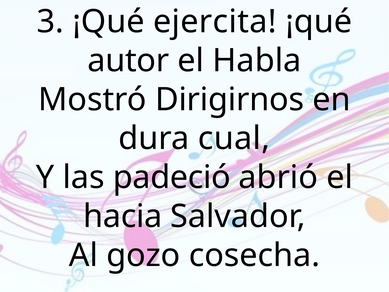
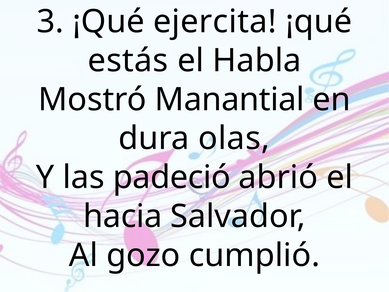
autor: autor -> estás (128, 61)
Dirigirnos: Dirigirnos -> Manantial (230, 100)
cual: cual -> olas (234, 138)
cosecha: cosecha -> cumplió (254, 255)
